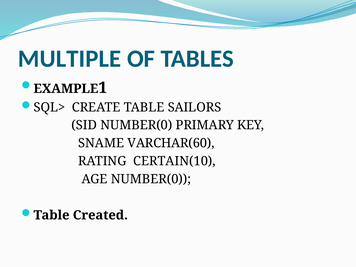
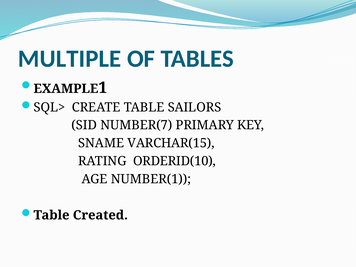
SID NUMBER(0: NUMBER(0 -> NUMBER(7 (136, 125)
VARCHAR(60: VARCHAR(60 -> VARCHAR(15 (171, 143)
CERTAIN(10: CERTAIN(10 -> ORDERID(10 (175, 161)
AGE NUMBER(0: NUMBER(0 -> NUMBER(1 (151, 179)
